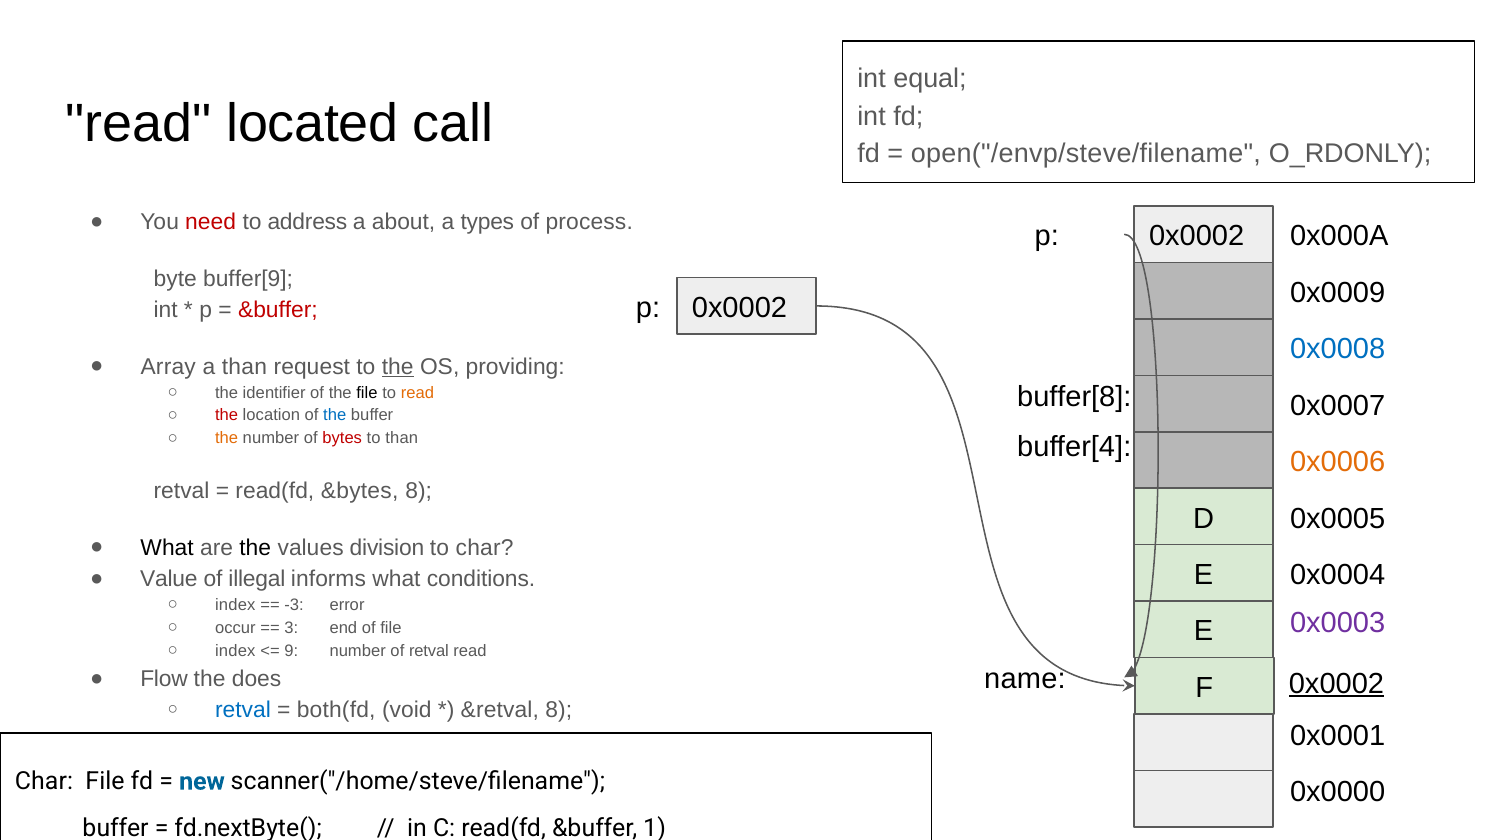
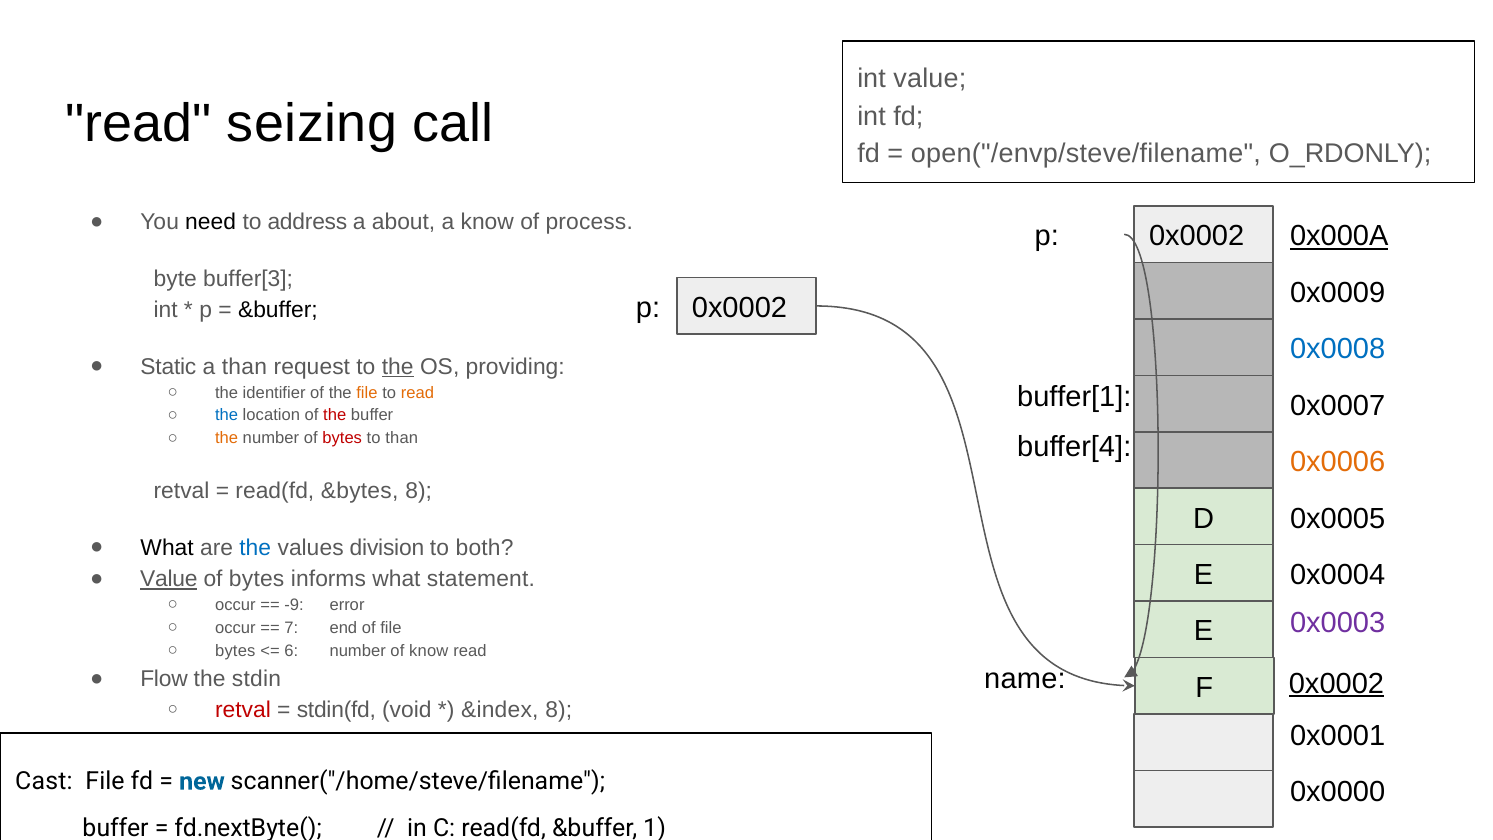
int equal: equal -> value (930, 79)
located: located -> seizing (312, 124)
need colour: red -> black (211, 222)
a types: types -> know (487, 222)
0x000A underline: none -> present (1339, 236)
buffer[9: buffer[9 -> buffer[3 (248, 279)
&buffer colour: red -> black (278, 310)
Array: Array -> Static (168, 366)
buffer[8: buffer[8 -> buffer[1 (1074, 397)
file colour: black -> orange (367, 393)
the colour: red -> blue (227, 415)
the colour: blue -> red (335, 415)
the colour: black -> blue (255, 548)
to char: char -> both (485, 548)
Value underline: none -> present (169, 579)
illegal: illegal -> bytes (257, 579)
conditions: conditions -> statement (481, 579)
index: index -> occur (235, 605)
-3: -3 -> -9 (294, 605)
3: 3 -> 7 (291, 628)
index: index -> bytes (235, 651)
9: 9 -> 6 (291, 651)
of retval: retval -> know (429, 651)
does: does -> stdin (256, 679)
retval colour: blue -> red (243, 710)
both(fd: both(fd -> stdin(fd (336, 710)
&retval: &retval -> &index (500, 710)
Char: Char -> Cast (44, 781)
